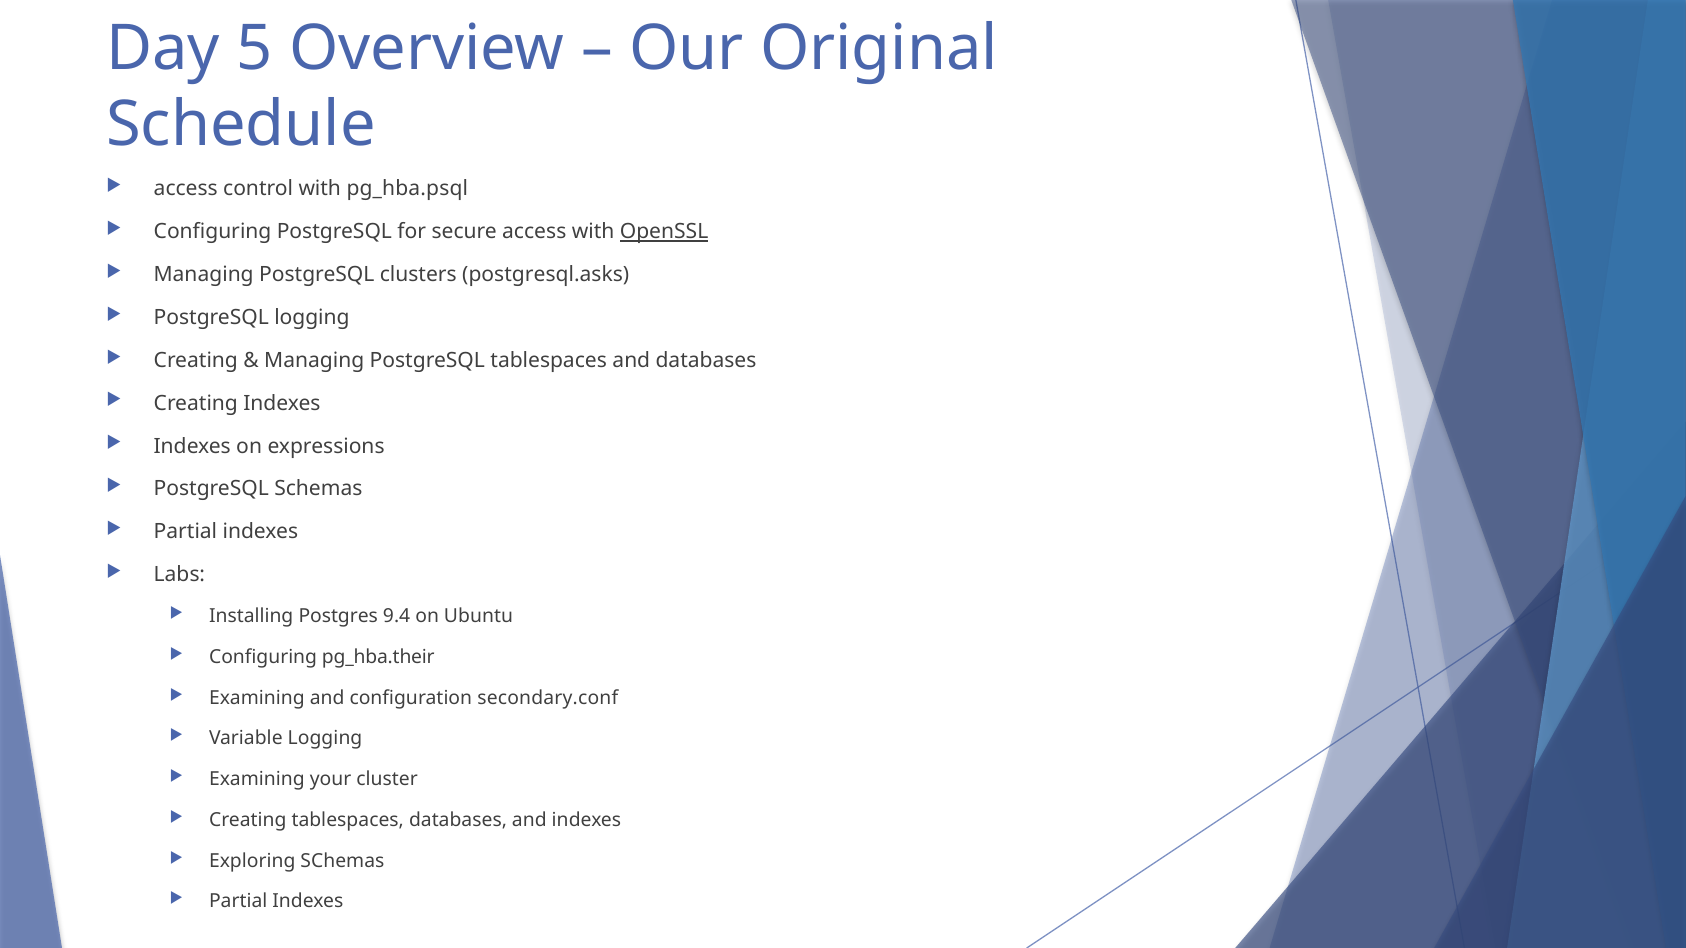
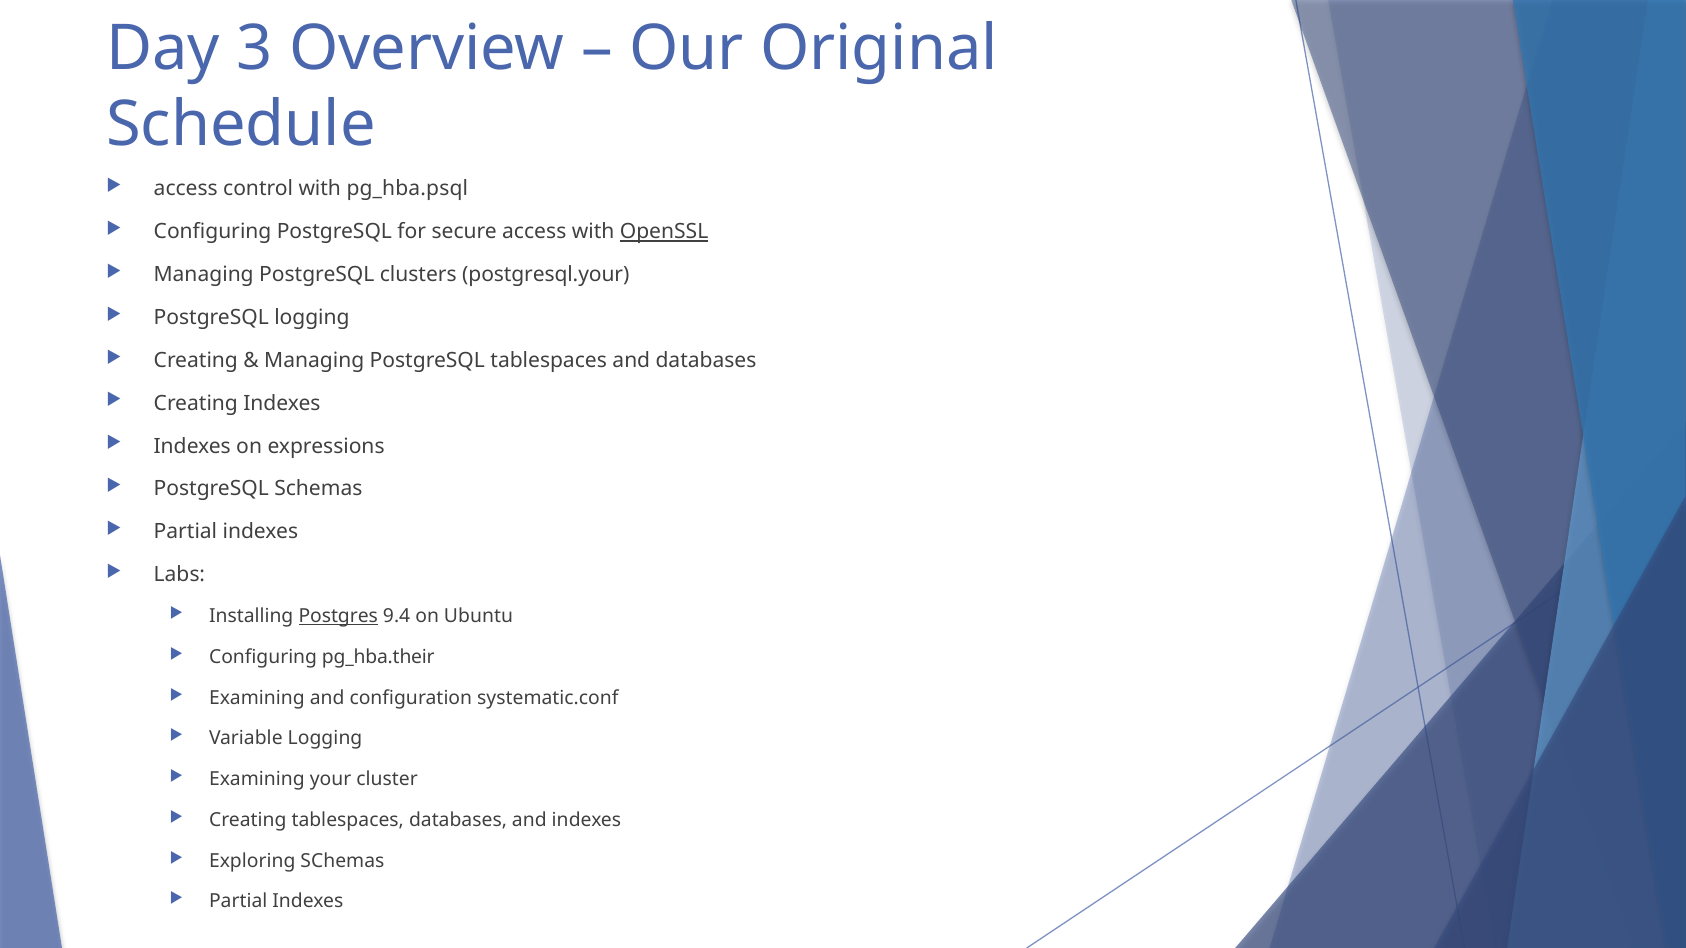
5: 5 -> 3 (255, 49)
postgresql.asks: postgresql.asks -> postgresql.your (546, 275)
Postgres underline: none -> present (338, 617)
secondary.conf: secondary.conf -> systematic.conf (548, 698)
